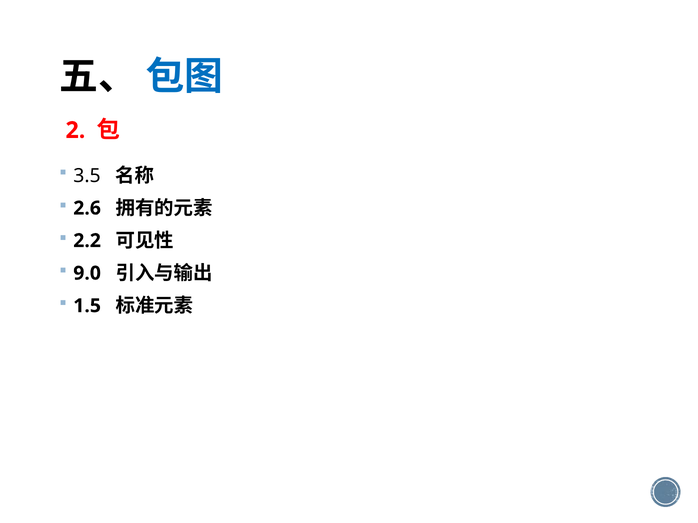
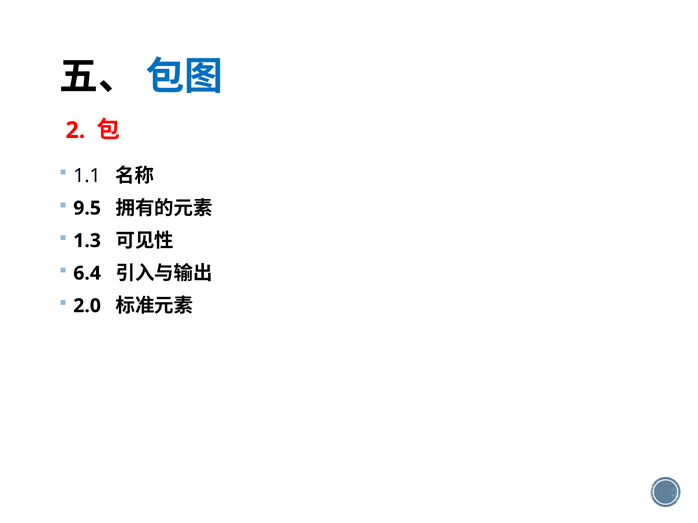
3.5: 3.5 -> 1.1 (87, 176)
2.6: 2.6 -> 9.5 (87, 208)
2.2: 2.2 -> 1.3 (87, 241)
9.0: 9.0 -> 6.4 (87, 273)
1.5: 1.5 -> 2.0 (87, 306)
